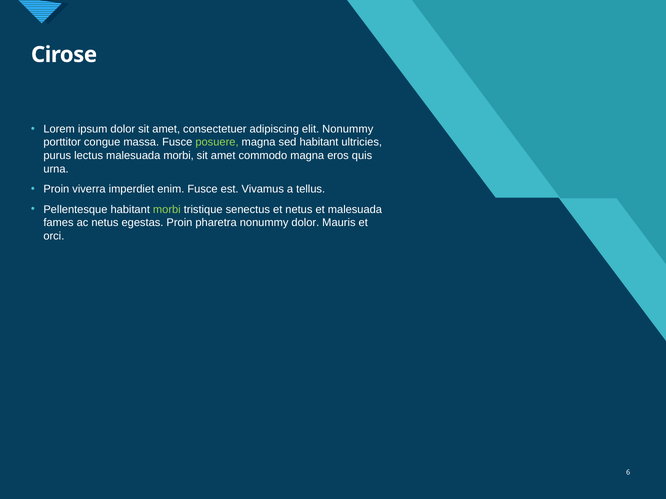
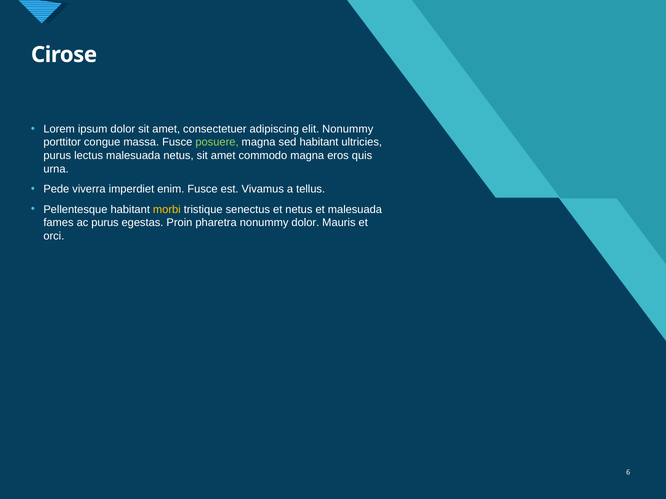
malesuada morbi: morbi -> netus (179, 156)
Proin: Proin -> Pede (56, 189)
morbi colour: light green -> yellow (167, 210)
ac netus: netus -> purus (105, 223)
